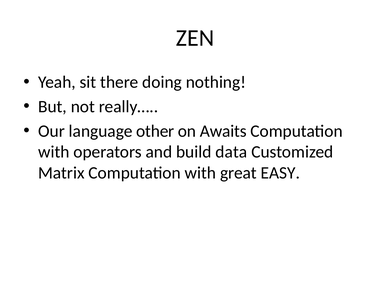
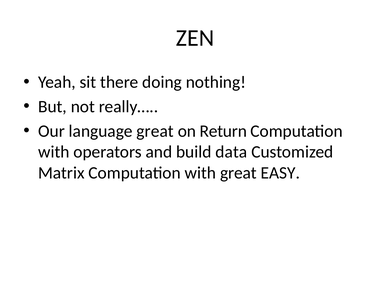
language other: other -> great (155, 131)
Awaits: Awaits -> Return (223, 131)
